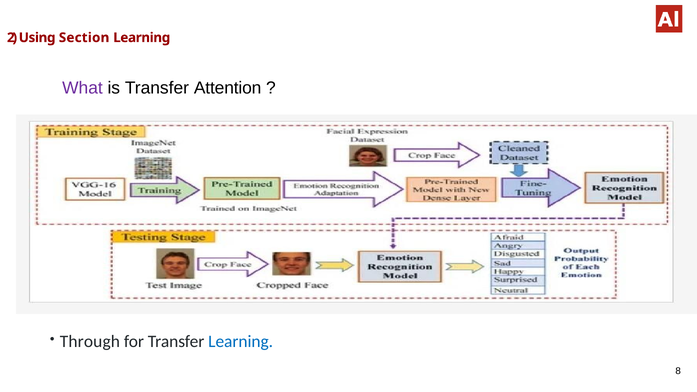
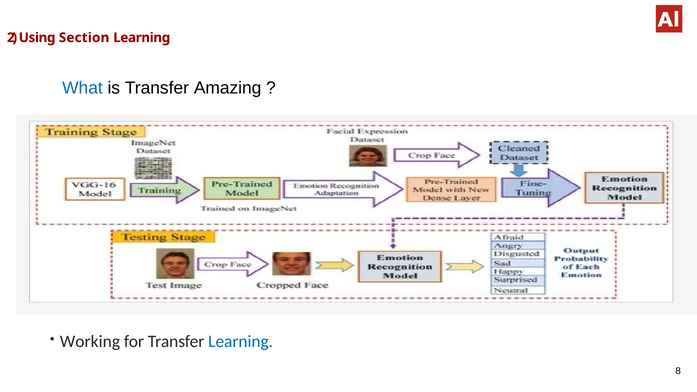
What colour: purple -> blue (82, 88)
Attention: Attention -> Amazing (228, 88)
Through: Through -> Working (90, 342)
